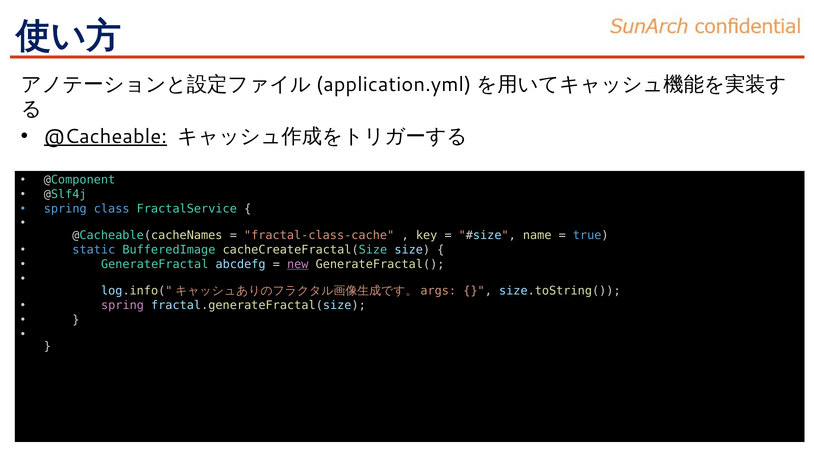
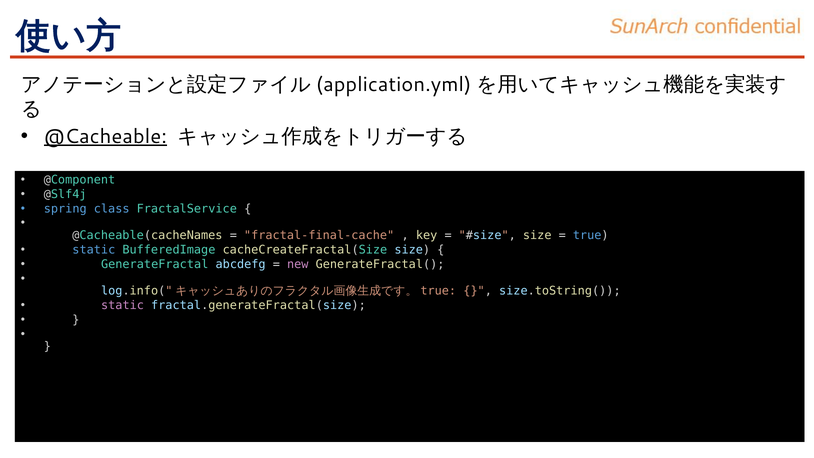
fractal-class-cache: fractal-class-cache -> fractal-final-cache (319, 235)
name: name -> size (537, 235)
new underline: present -> none (298, 264)
args: args -> true (438, 291)
spring: spring -> static (123, 305)
